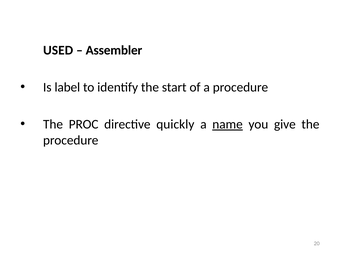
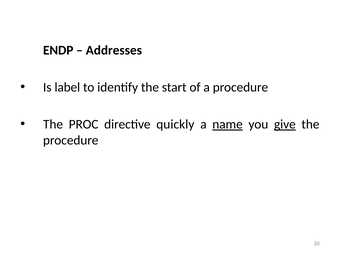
USED: USED -> ENDP (58, 50)
Assembler: Assembler -> Addresses (114, 50)
give underline: none -> present (285, 124)
